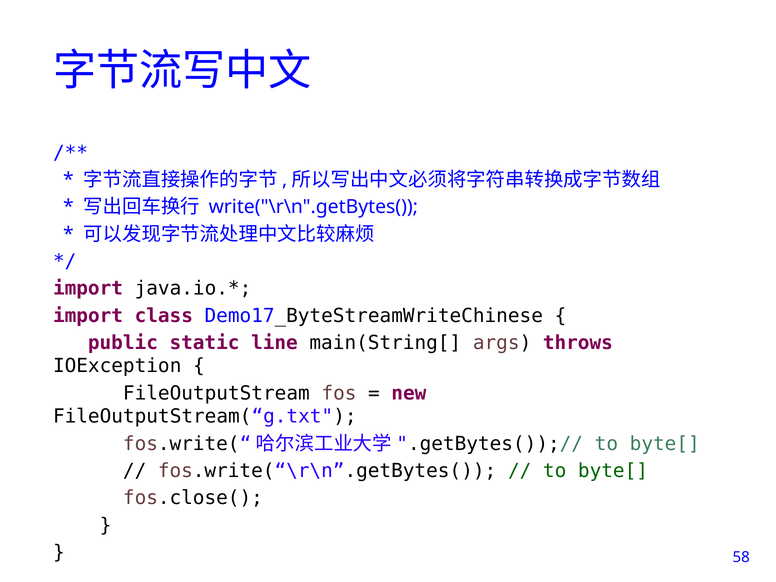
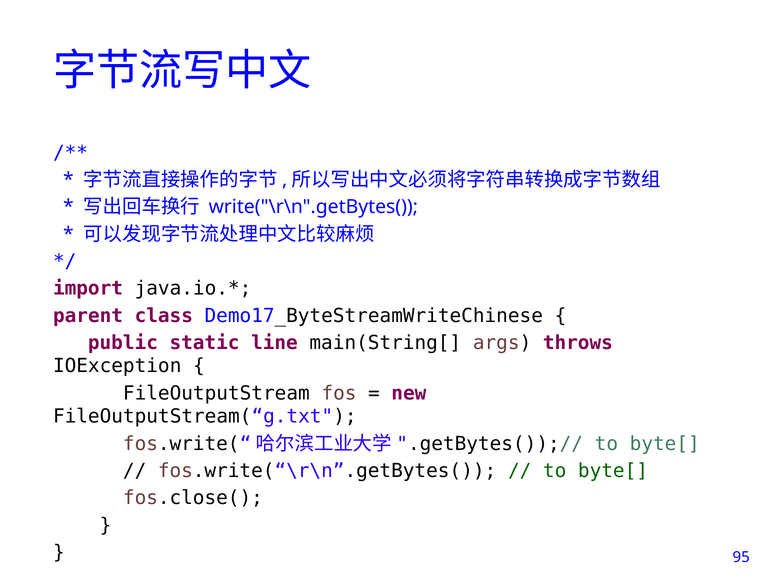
import: import -> parent (88, 316)
58: 58 -> 95 (741, 557)
